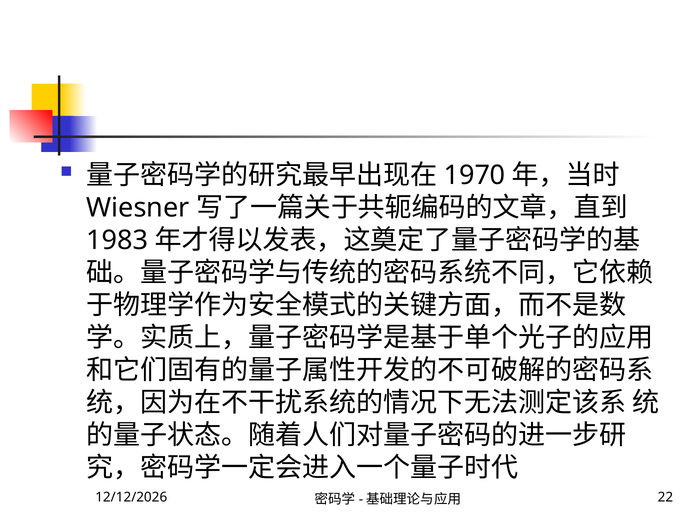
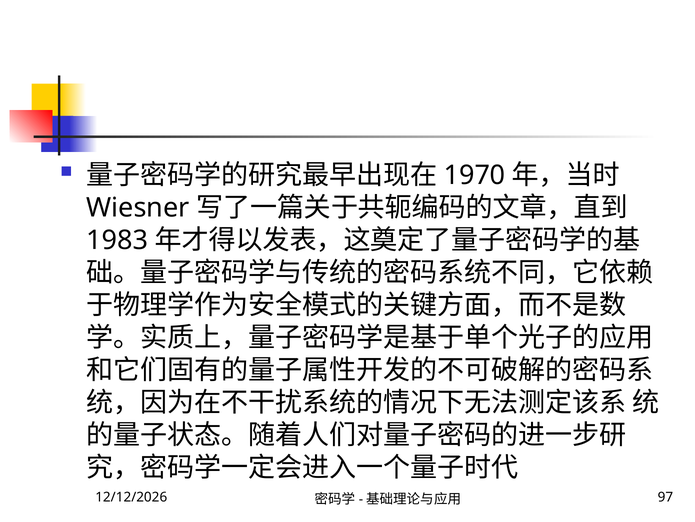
22: 22 -> 97 (665, 496)
